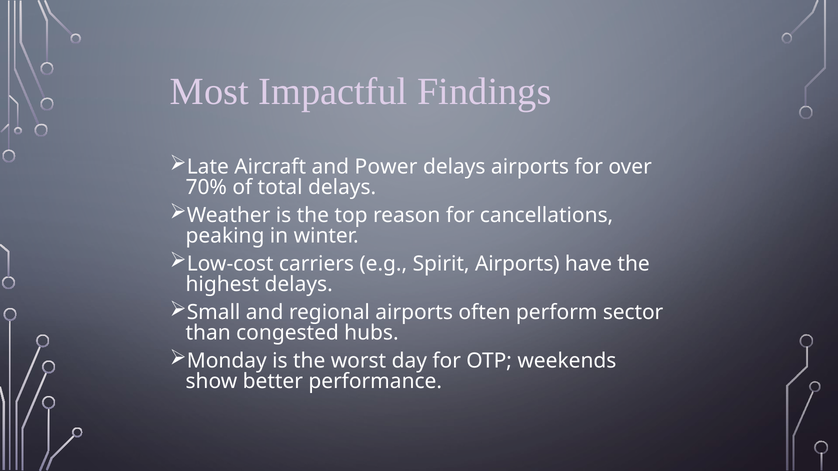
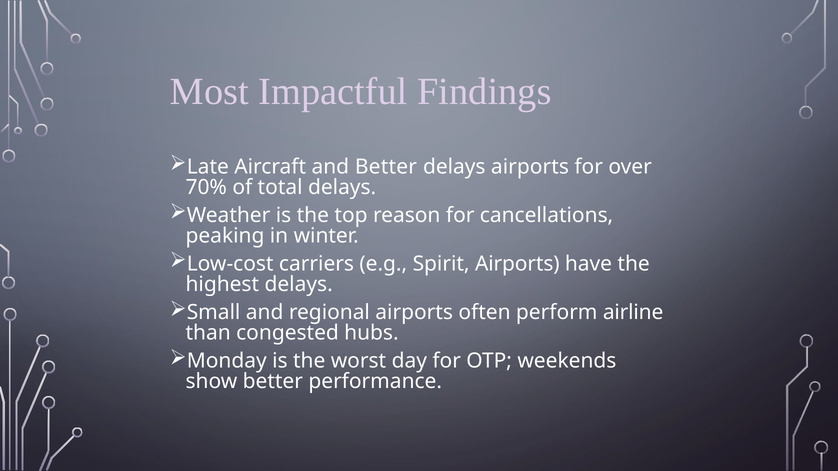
and Power: Power -> Better (386, 167)
sector: sector -> airline (633, 313)
